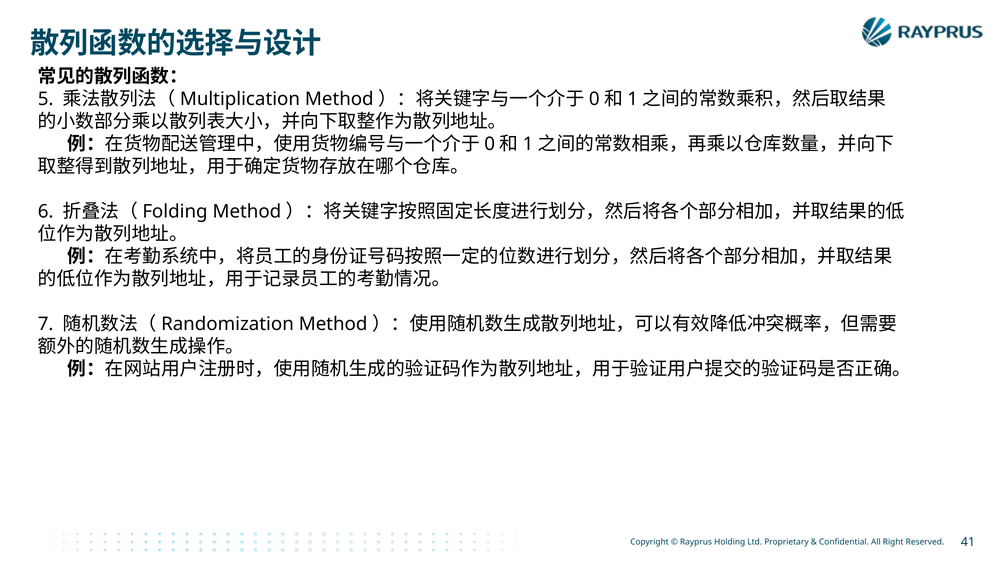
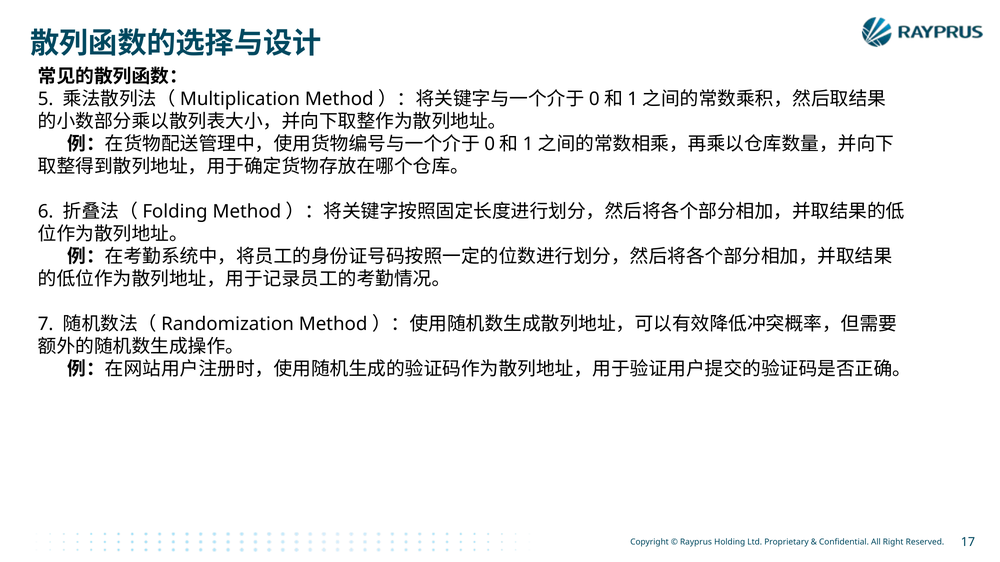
41: 41 -> 17 (968, 542)
